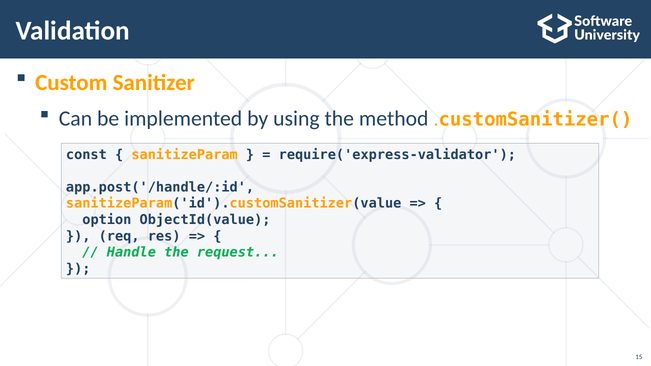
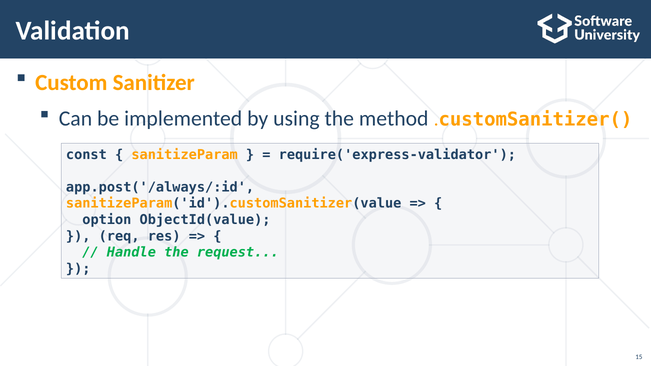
app.post('/handle/:id: app.post('/handle/:id -> app.post('/always/:id (160, 187)
